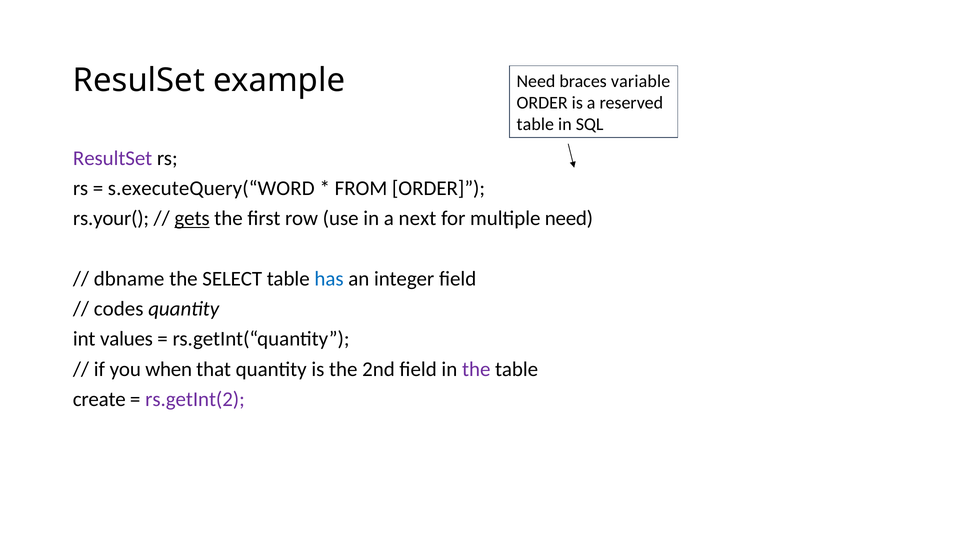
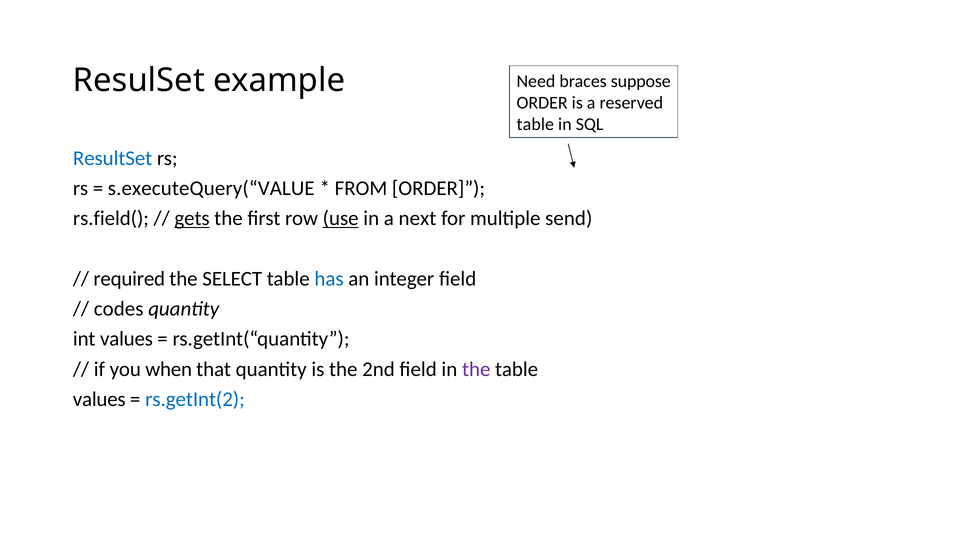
variable: variable -> suppose (641, 81)
ResultSet colour: purple -> blue (113, 158)
s.executeQuery(“WORD: s.executeQuery(“WORD -> s.executeQuery(“VALUE (211, 188)
rs.your(: rs.your( -> rs.field( (111, 218)
use underline: none -> present (341, 218)
multiple need: need -> send (569, 218)
dbname: dbname -> required (129, 278)
create: create -> values (99, 399)
rs.getInt(2 colour: purple -> blue (195, 399)
